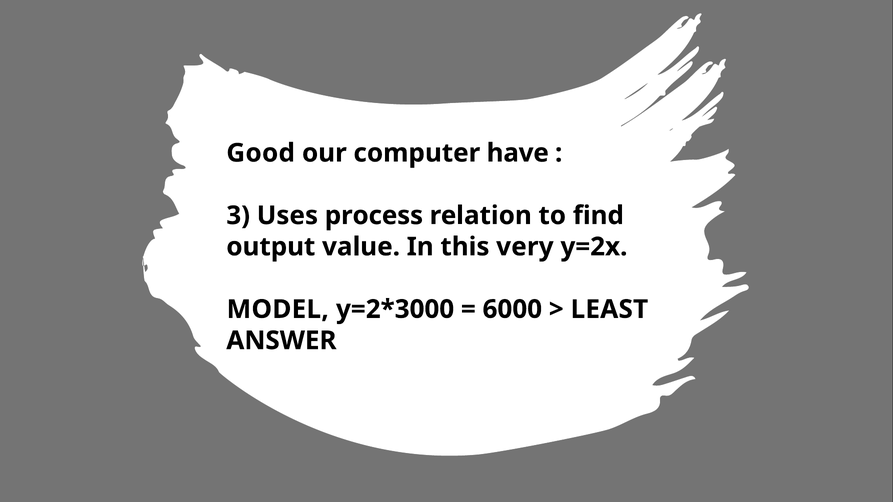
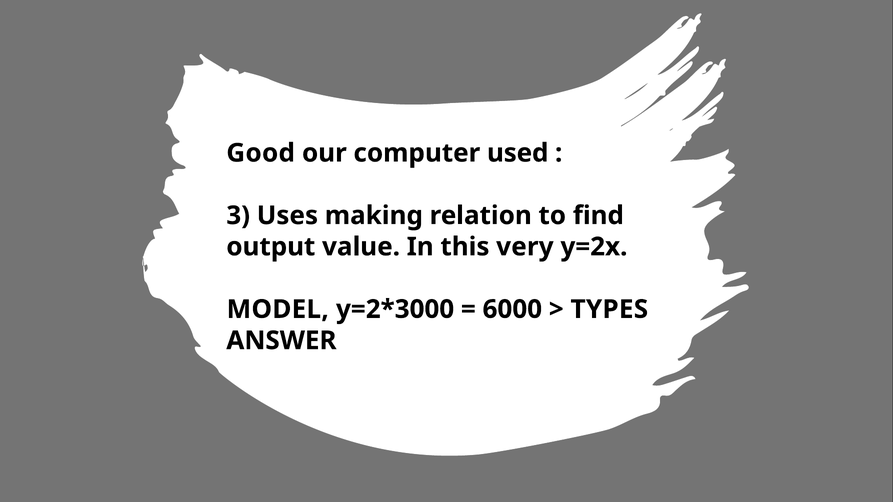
have: have -> used (518, 153)
process: process -> making (374, 216)
LEAST: LEAST -> TYPES (609, 309)
